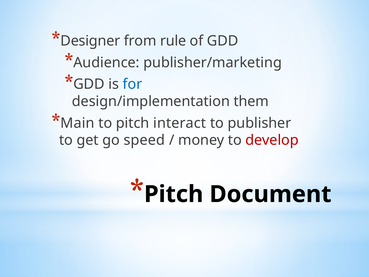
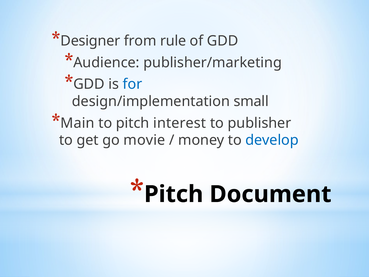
them: them -> small (251, 101)
interact: interact -> interest (180, 123)
speed: speed -> movie (144, 140)
develop colour: red -> blue (272, 140)
